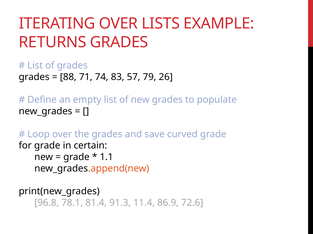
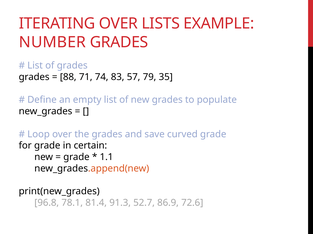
RETURNS: RETURNS -> NUMBER (52, 42)
26: 26 -> 35 (166, 77)
11.4: 11.4 -> 52.7 (144, 203)
